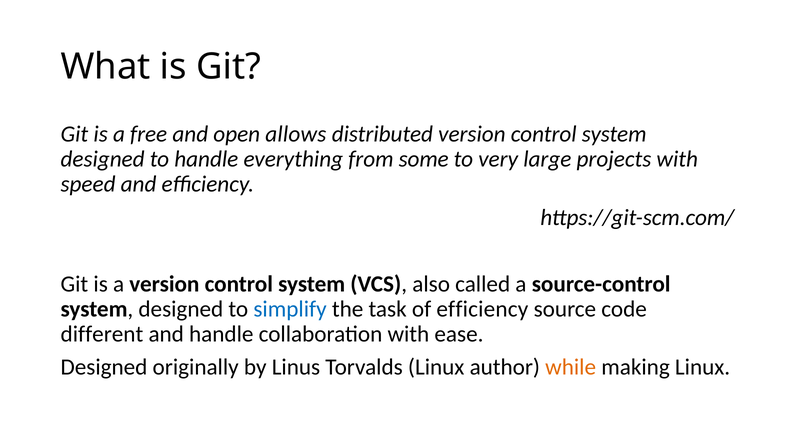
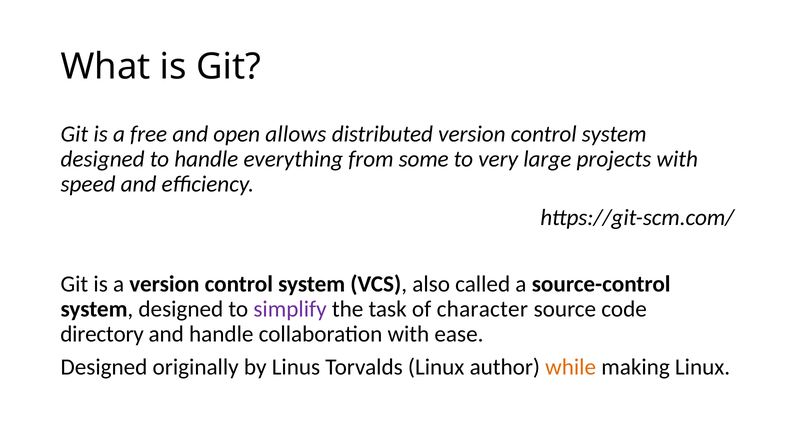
simplify colour: blue -> purple (290, 309)
of efficiency: efficiency -> character (482, 309)
different: different -> directory (102, 334)
